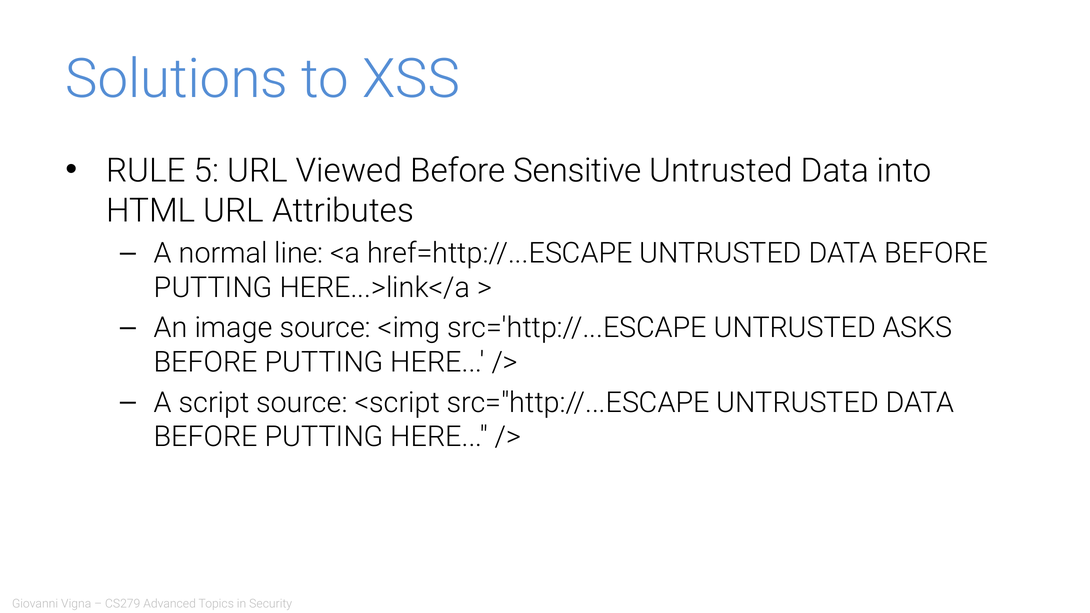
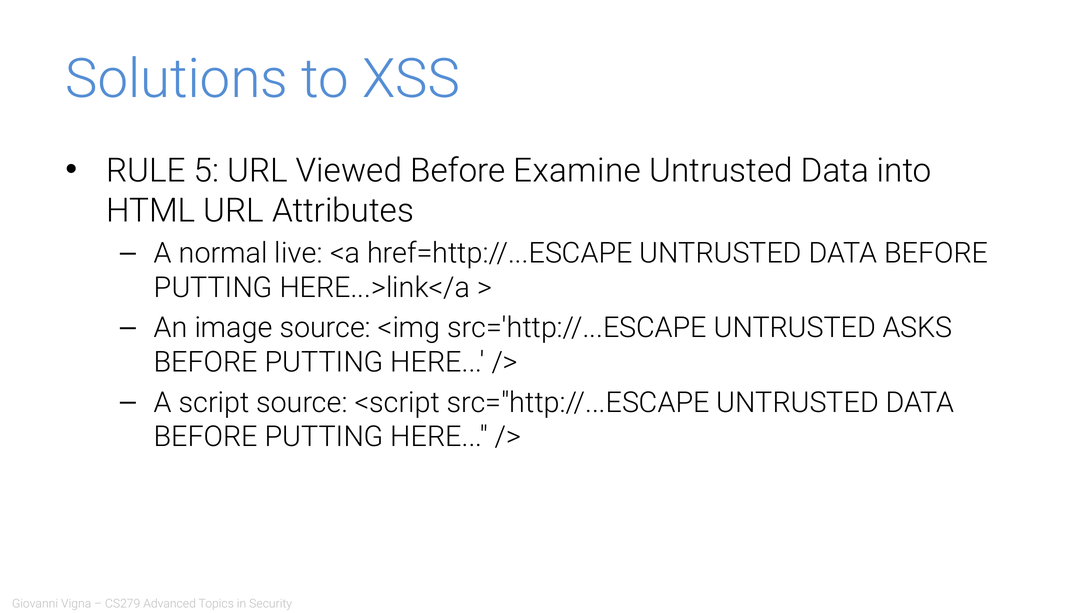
Sensitive: Sensitive -> Examine (577, 171)
line: line -> live (299, 253)
